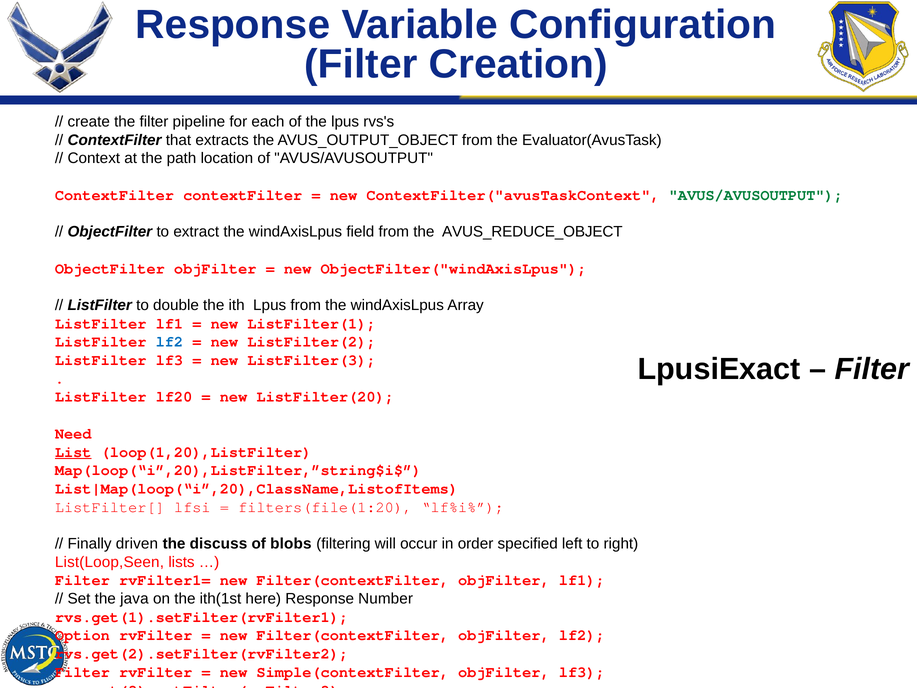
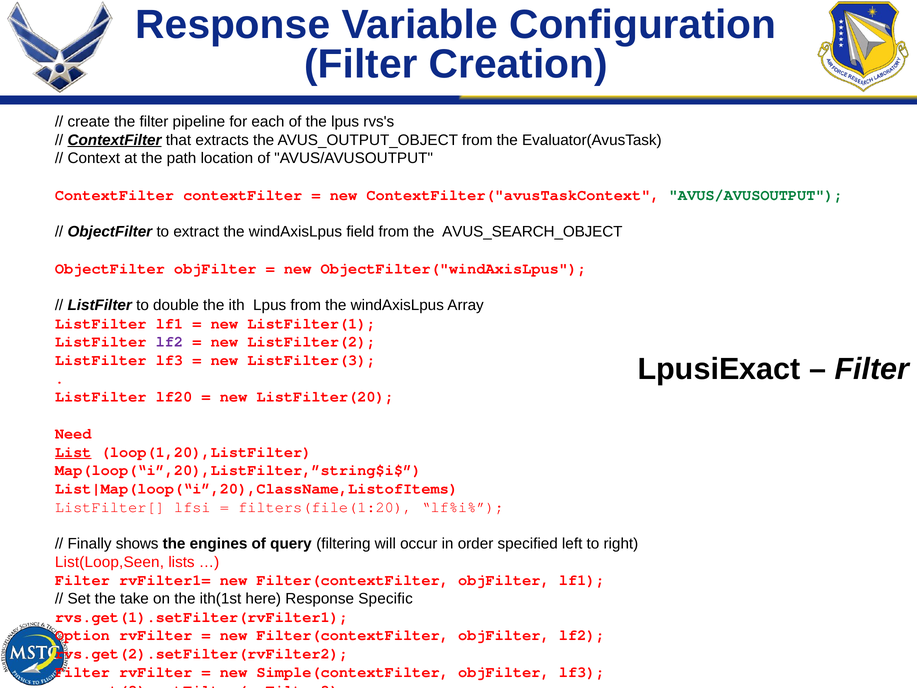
ContextFilter underline: none -> present (115, 140)
AVUS_REDUCE_OBJECT: AVUS_REDUCE_OBJECT -> AVUS_SEARCH_OBJECT (532, 232)
lf2 colour: blue -> purple (169, 342)
driven: driven -> shows (137, 543)
discuss: discuss -> engines (219, 543)
blobs: blobs -> query (291, 543)
java: java -> take (134, 599)
Number: Number -> Specific (386, 599)
